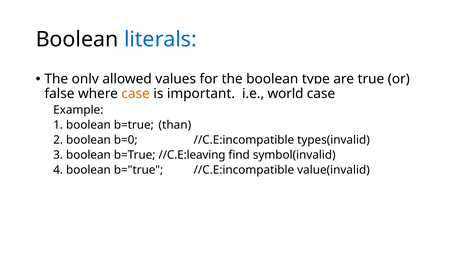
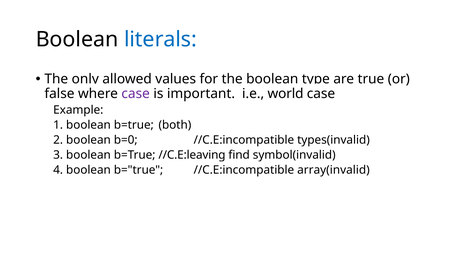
case colour: orange -> purple (136, 94)
than: than -> both (175, 125)
value(invalid: value(invalid -> array(invalid (333, 170)
